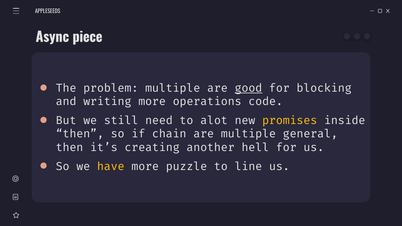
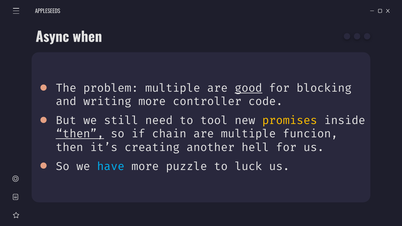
piece: piece -> when (87, 37)
operations: operations -> controller (207, 102)
alot: alot -> tool (214, 121)
then underline: none -> present (80, 134)
general: general -> funcion (310, 134)
have colour: yellow -> light blue (111, 166)
line: line -> luck (248, 166)
